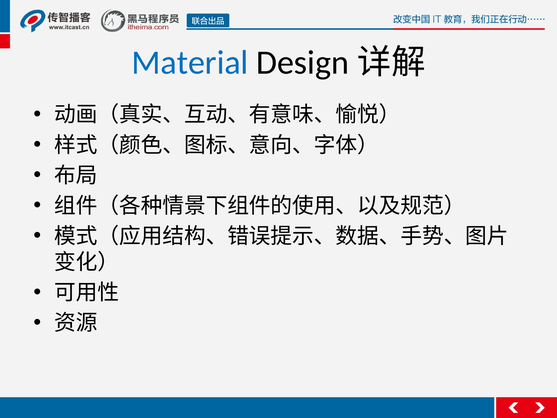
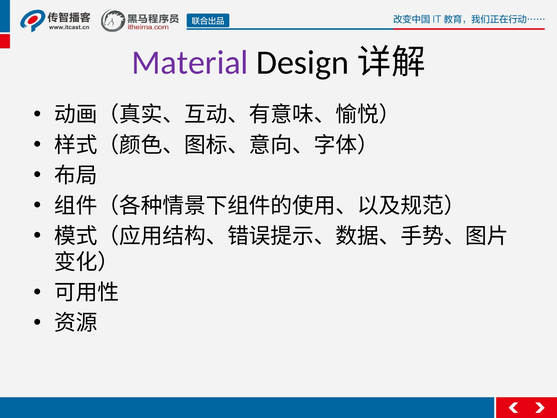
Material colour: blue -> purple (190, 63)
